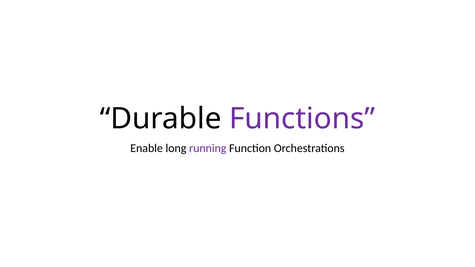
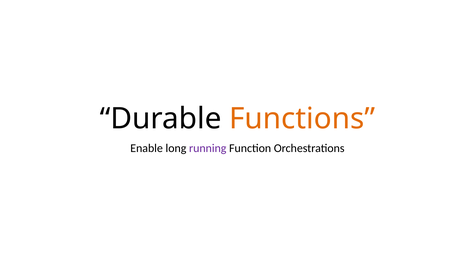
Functions colour: purple -> orange (302, 119)
